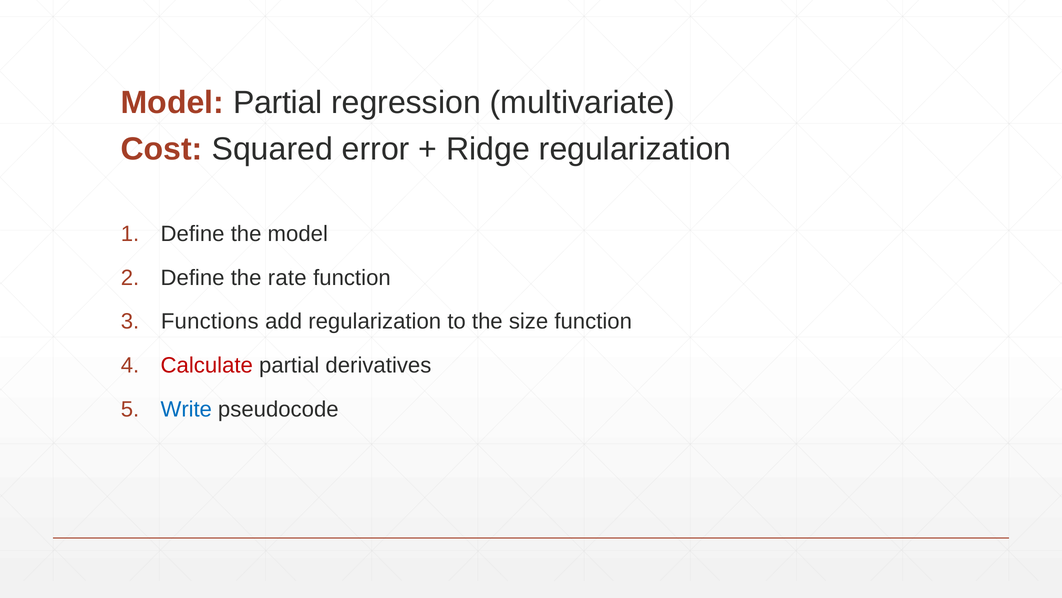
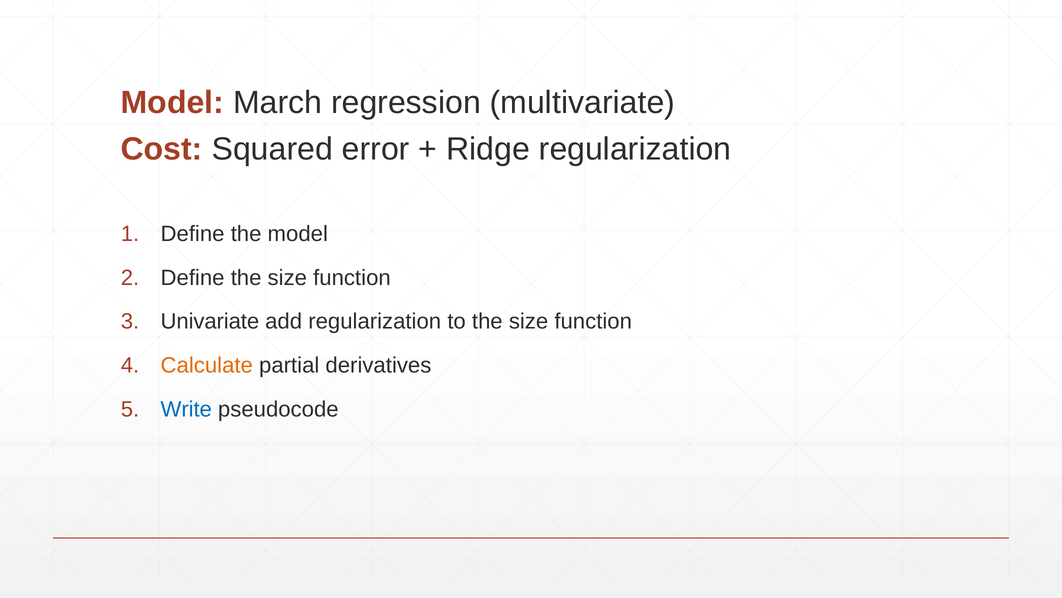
Model Partial: Partial -> March (278, 103)
Define the rate: rate -> size (287, 277)
Functions: Functions -> Univariate (210, 321)
Calculate colour: red -> orange (207, 365)
